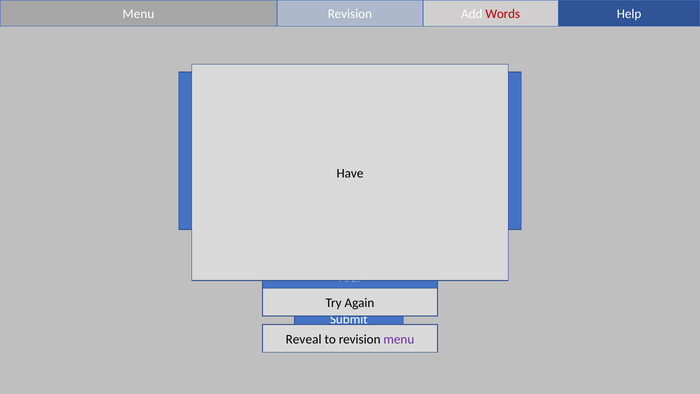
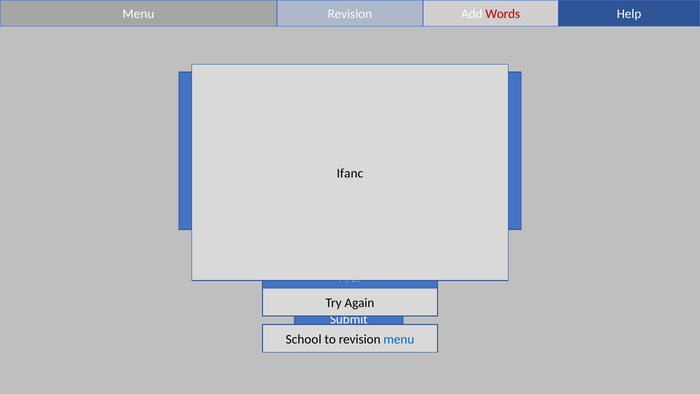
Have: Have -> Ifanc (350, 173)
Reveal: Reveal -> School (304, 339)
menu colour: purple -> blue (399, 339)
